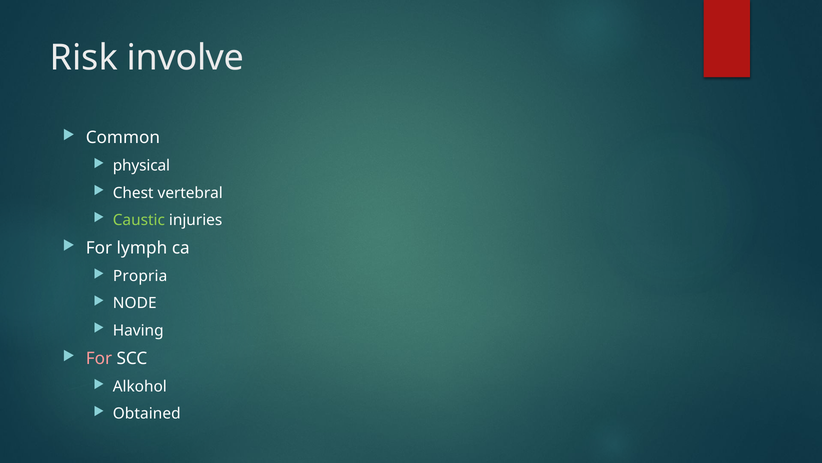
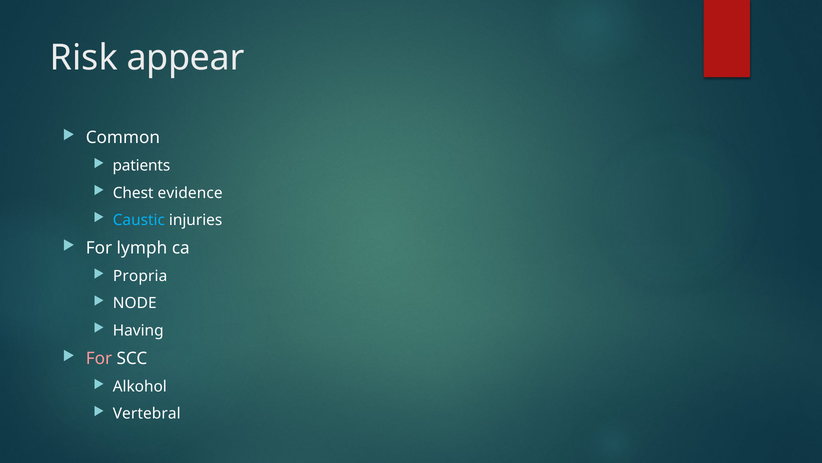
involve: involve -> appear (186, 58)
physical: physical -> patients (141, 166)
vertebral: vertebral -> evidence (190, 193)
Caustic colour: light green -> light blue (139, 220)
Obtained: Obtained -> Vertebral (147, 413)
